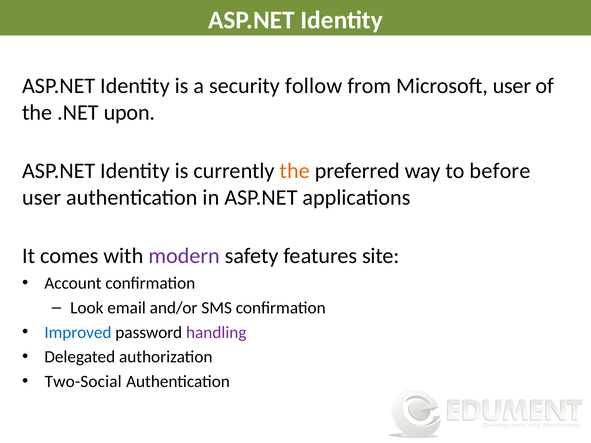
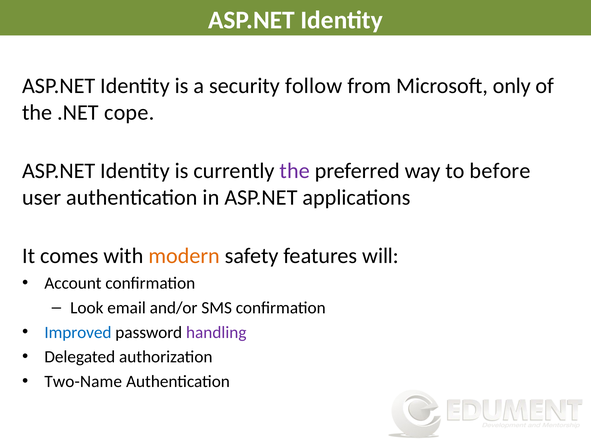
Microsoft user: user -> only (512, 86)
upon: upon -> cope (129, 112)
the colour: orange -> purple (295, 171)
modern colour: purple -> orange (184, 256)
site: site -> will (381, 256)
Two-Social: Two-Social -> Two-Name (83, 382)
